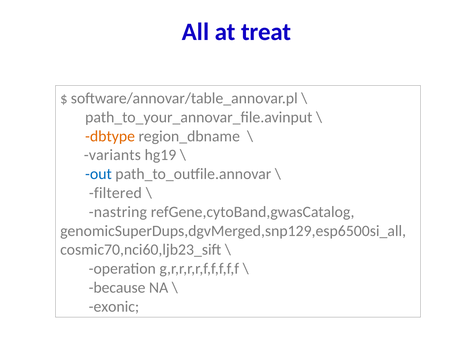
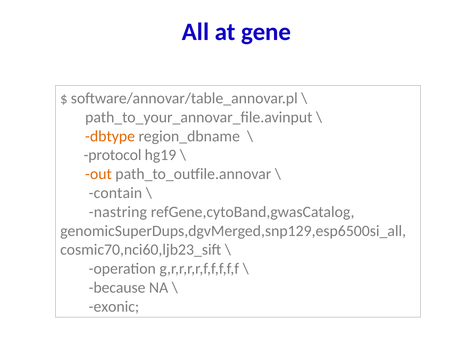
treat: treat -> gene (266, 32)
variants: variants -> protocol (113, 155)
out colour: blue -> orange (98, 174)
filtered: filtered -> contain (115, 193)
